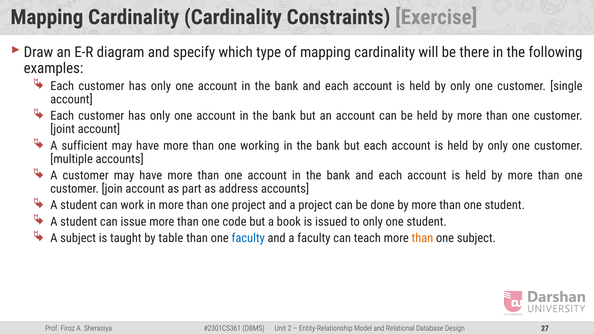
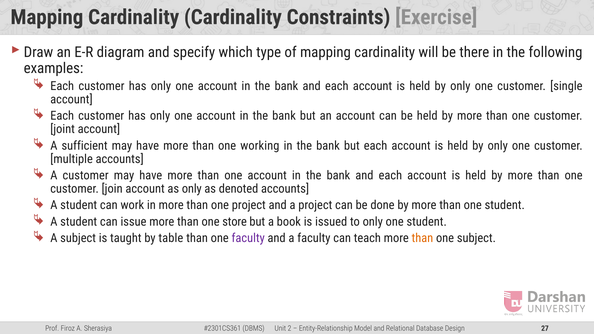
as part: part -> only (192, 189)
address: address -> denoted (239, 189)
code: code -> store (235, 222)
faculty colour: blue -> purple (248, 238)
